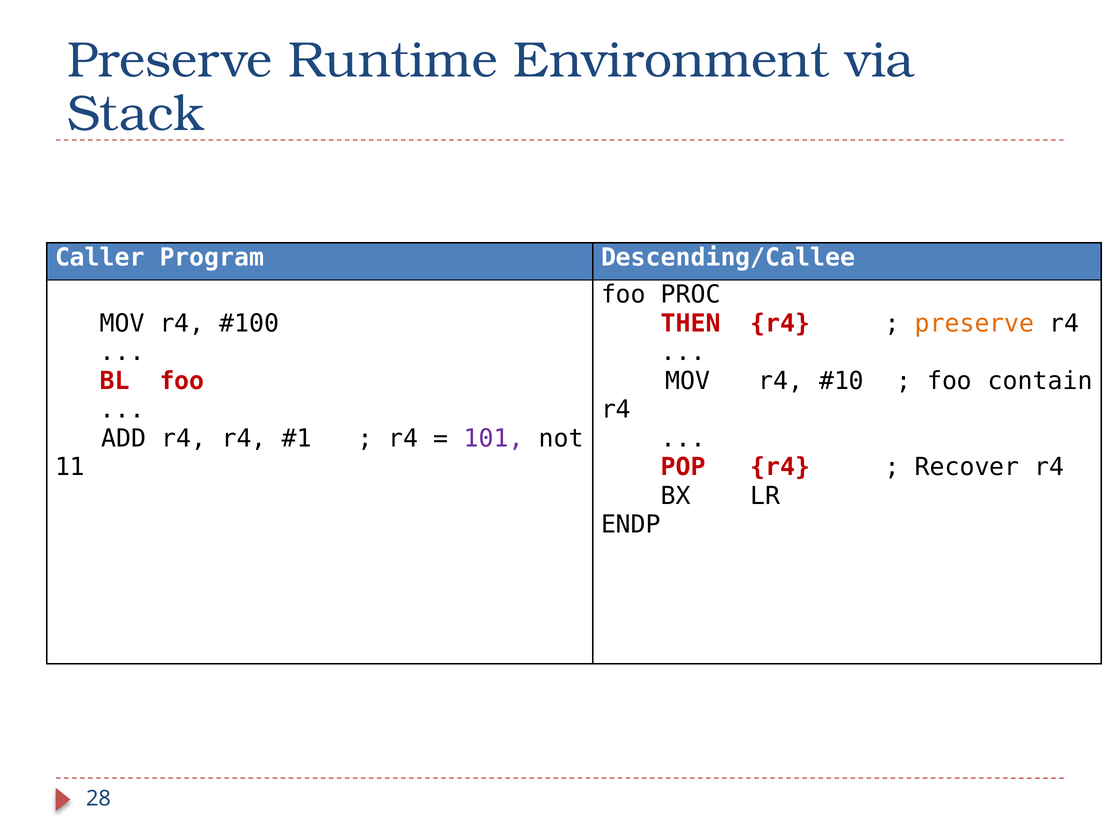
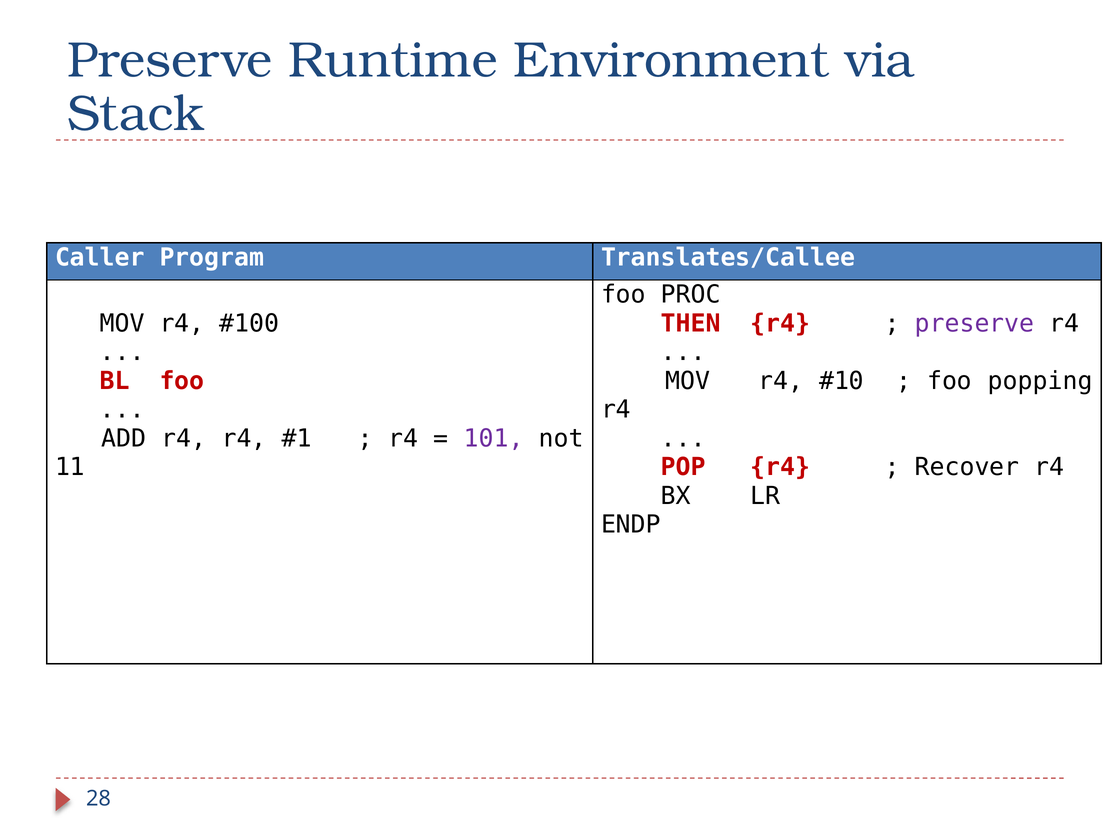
Descending/Callee: Descending/Callee -> Translates/Callee (728, 257)
preserve colour: orange -> purple (975, 323)
contain: contain -> popping (1040, 381)
